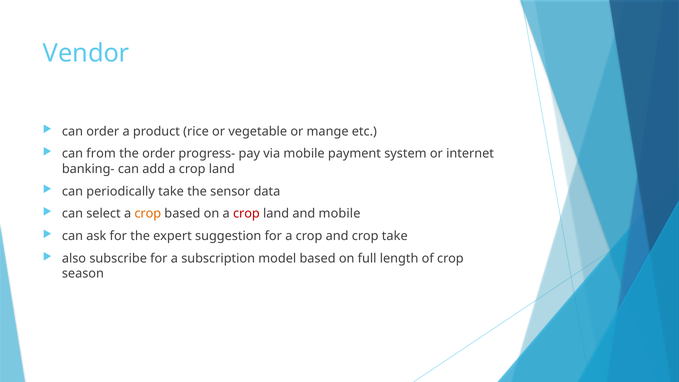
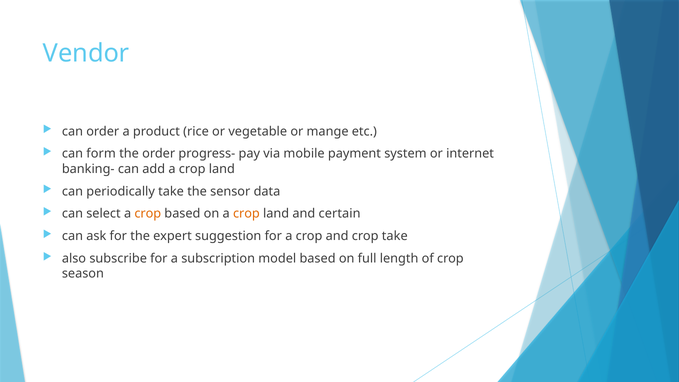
from: from -> form (101, 154)
crop colour: red -> orange (246, 214)
and mobile: mobile -> certain (340, 214)
